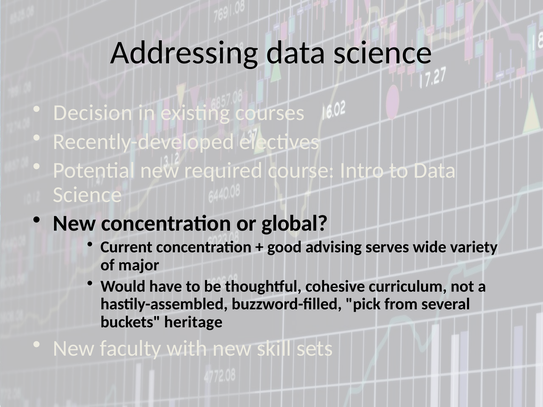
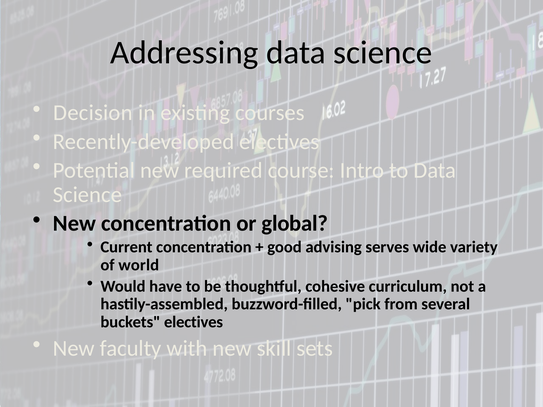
major: major -> world (139, 265)
buckets heritage: heritage -> electives (193, 322)
